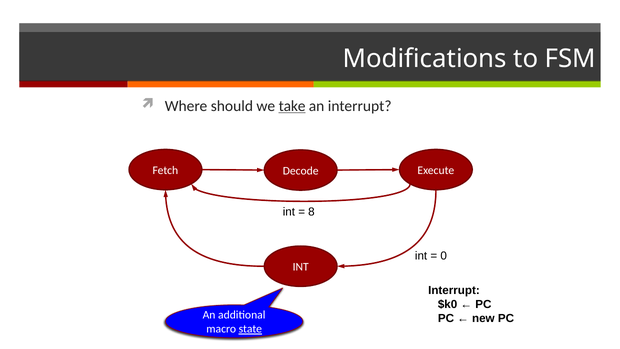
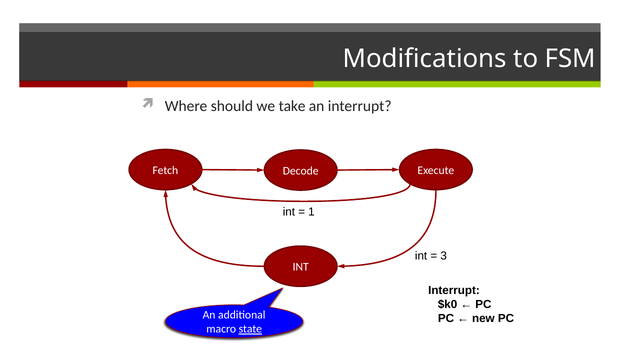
take underline: present -> none (292, 106)
8: 8 -> 1 (311, 212)
0: 0 -> 3 (444, 256)
